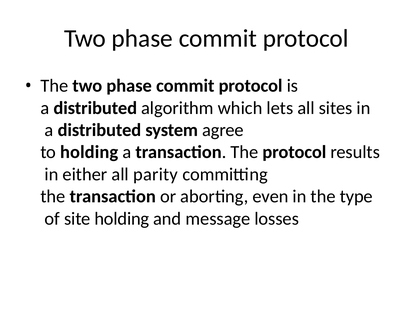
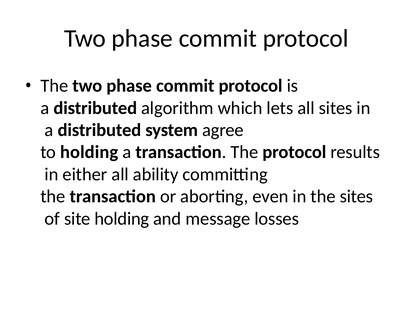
parity: parity -> ability (156, 174)
the type: type -> sites (356, 197)
